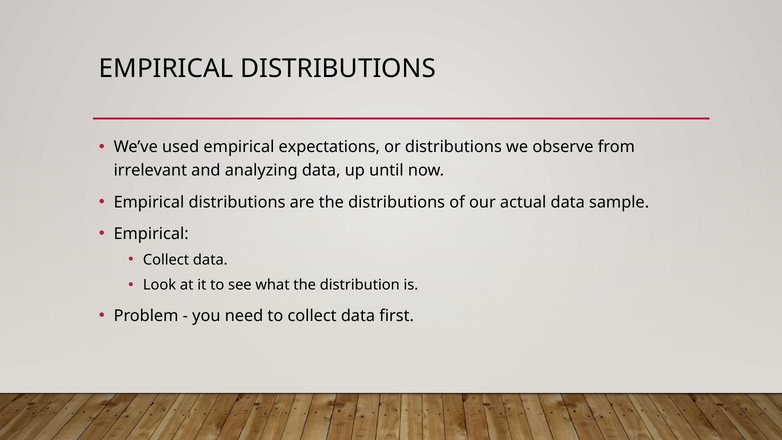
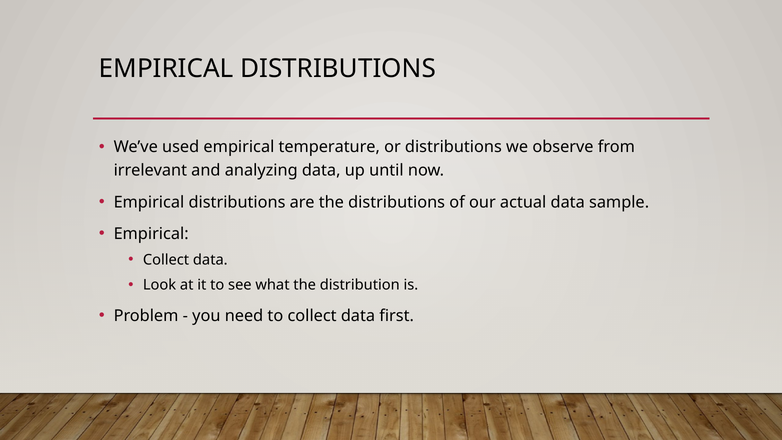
expectations: expectations -> temperature (329, 147)
